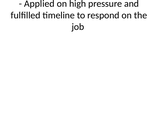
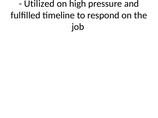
Applied: Applied -> Utilized (39, 4)
